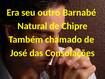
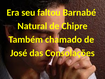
outro: outro -> faltou (49, 12)
